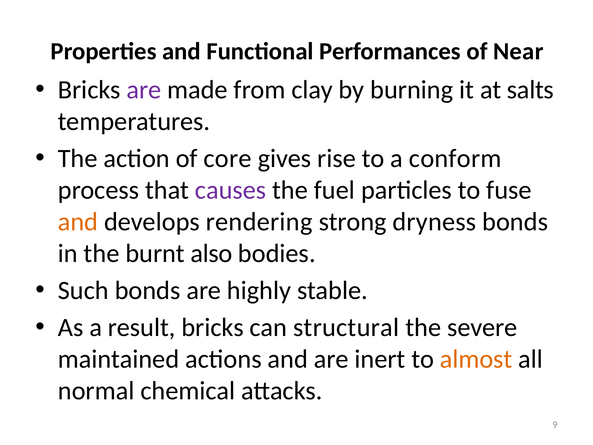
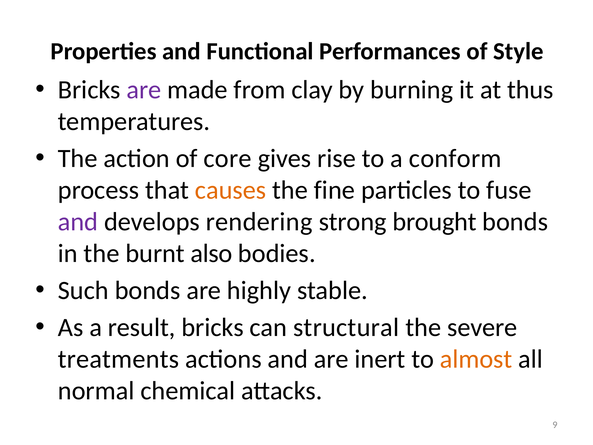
Near: Near -> Style (518, 51)
salts: salts -> thus (530, 90)
causes colour: purple -> orange (231, 190)
fuel: fuel -> fine (334, 190)
and colour: orange -> purple (78, 222)
dryness: dryness -> brought (435, 222)
maintained: maintained -> treatments (118, 359)
